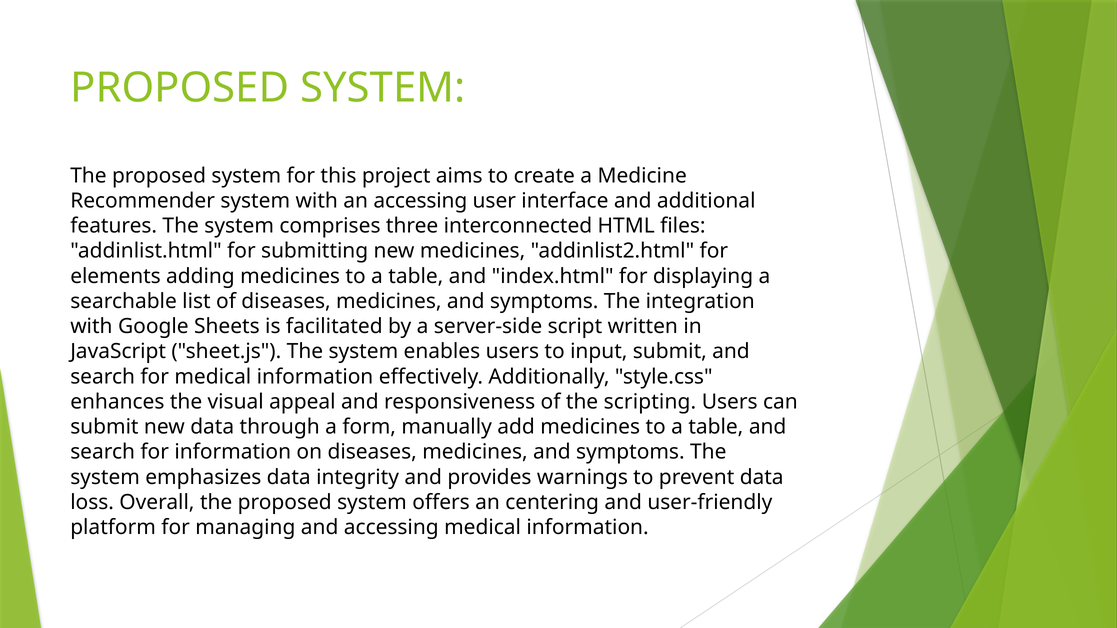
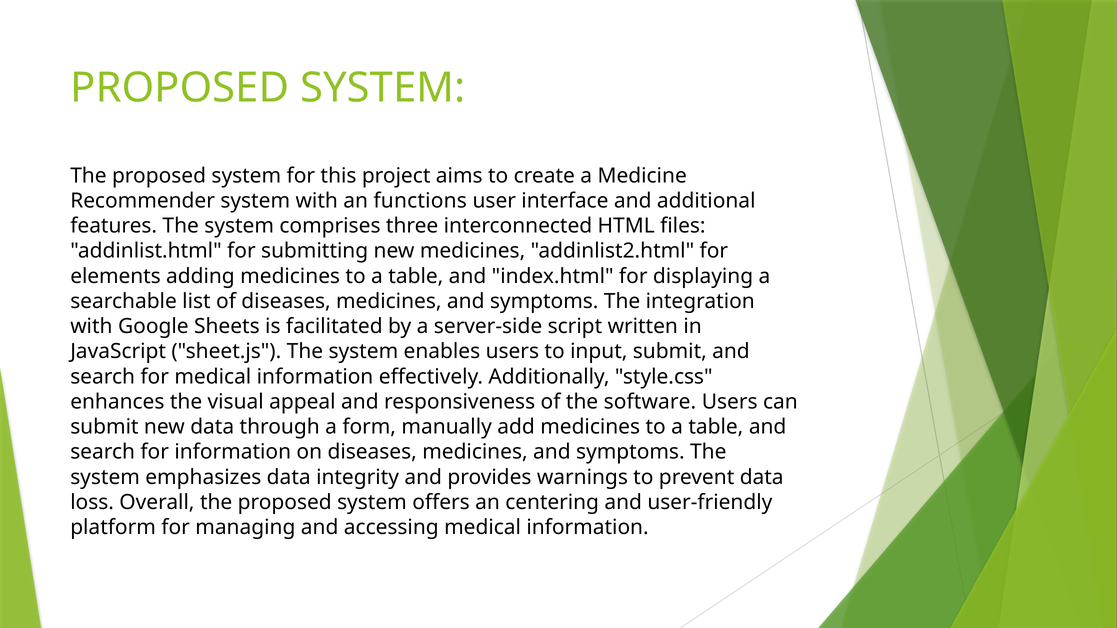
an accessing: accessing -> functions (420, 201)
scripting: scripting -> software (650, 402)
